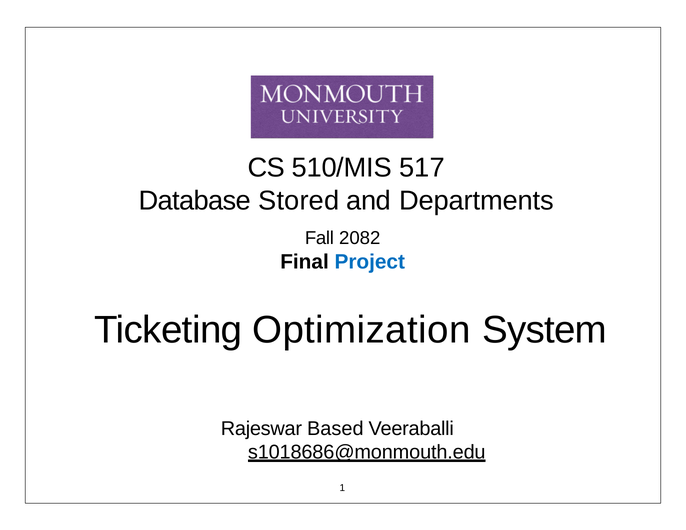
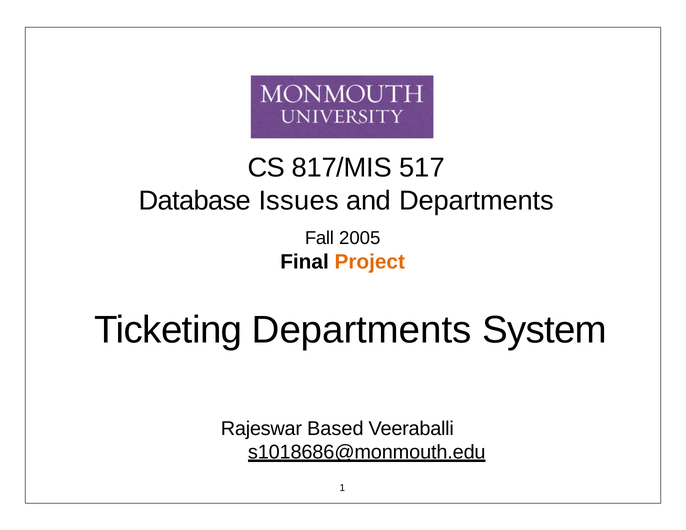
510/MIS: 510/MIS -> 817/MIS (342, 168)
Stored: Stored -> Issues (299, 201)
2082: 2082 -> 2005 (360, 238)
Project colour: blue -> orange (370, 262)
Ticketing Optimization: Optimization -> Departments (362, 330)
